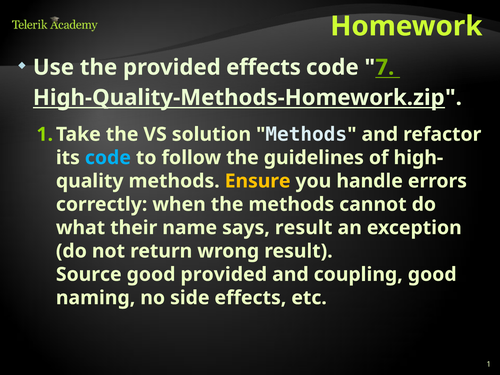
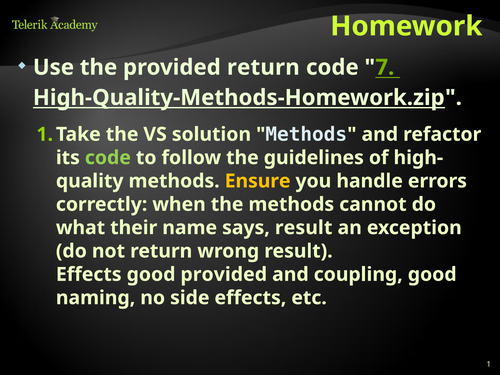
provided effects: effects -> return (263, 67)
code colour: light blue -> light green (108, 158)
Source: Source -> Effects (89, 274)
